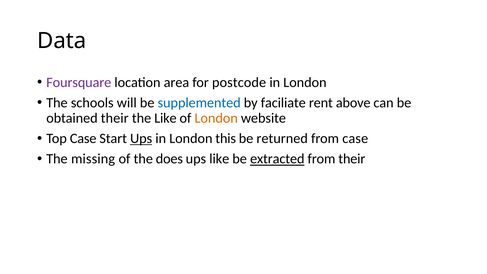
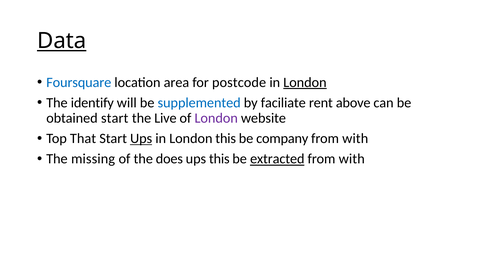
Data underline: none -> present (62, 41)
Foursquare colour: purple -> blue (79, 82)
London underline: none -> present (305, 82)
schools: schools -> identify (92, 103)
obtained their: their -> start (115, 118)
the Like: Like -> Live (165, 118)
London colour: orange -> purple (216, 118)
Top Case: Case -> That (83, 139)
returned: returned -> company (282, 139)
case: case -> with (355, 139)
ups like: like -> this (219, 159)
their: their -> with (352, 159)
